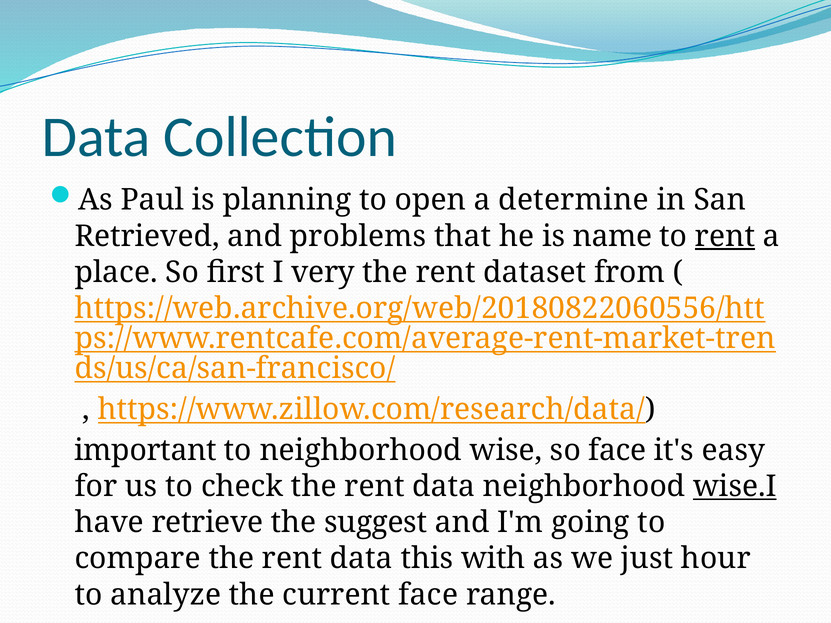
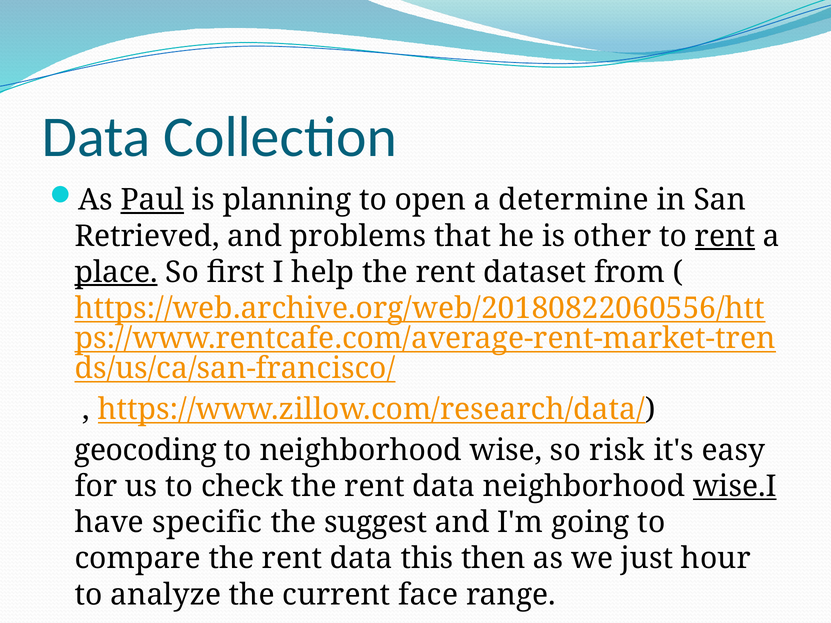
Paul underline: none -> present (152, 200)
name: name -> other (612, 236)
place underline: none -> present (116, 272)
very: very -> help (323, 272)
important: important -> geocoding (146, 451)
so face: face -> risk (617, 451)
retrieve: retrieve -> specific (207, 523)
with: with -> then (493, 559)
